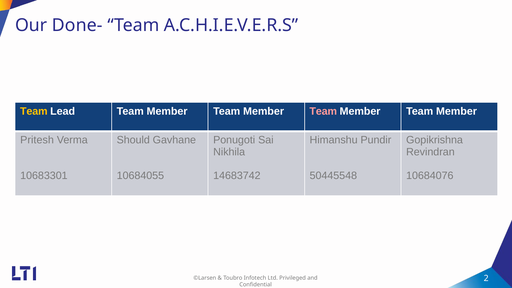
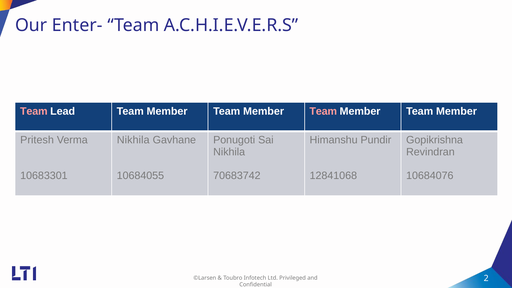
Done-: Done- -> Enter- (77, 25)
Team colour: yellow -> pink (34, 111)
Should: Should -> Nikhila (133, 140)
14683742: 14683742 -> 70683742 (237, 176)
50445548: 50445548 -> 12841068 (333, 176)
